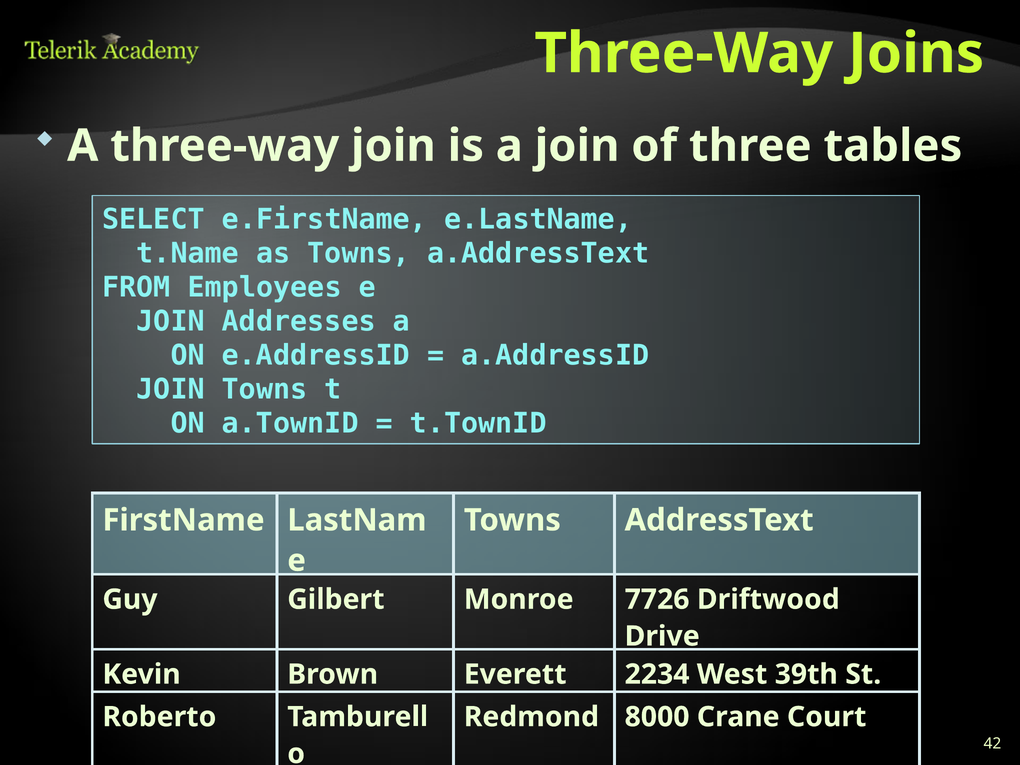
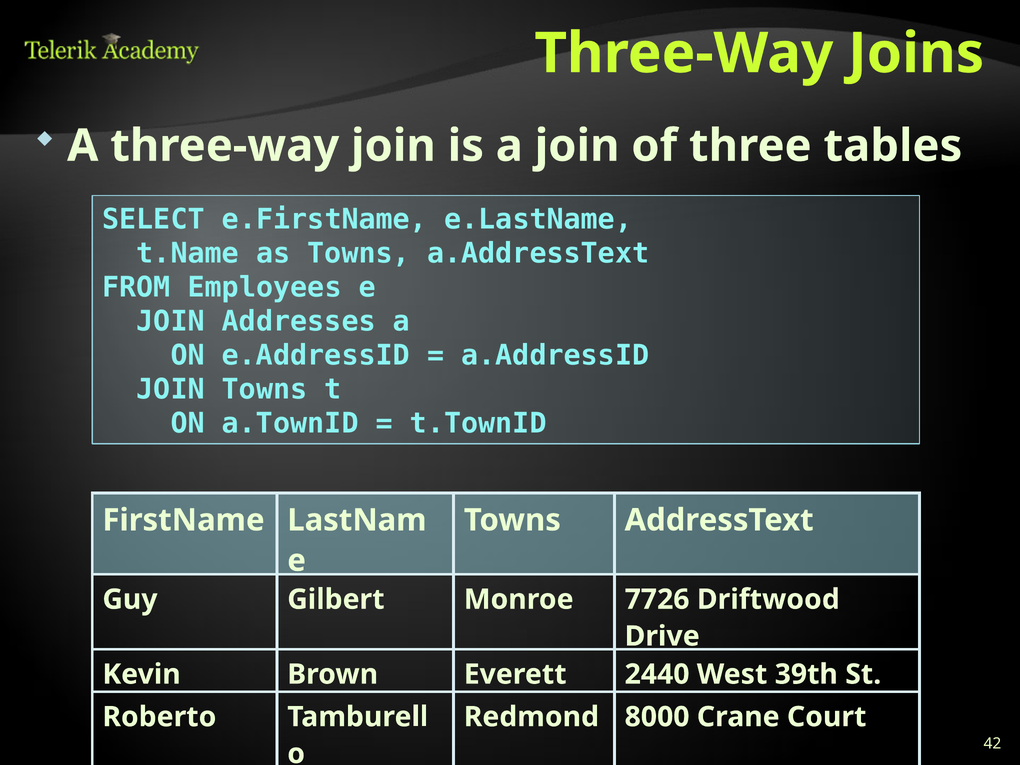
2234: 2234 -> 2440 (657, 674)
